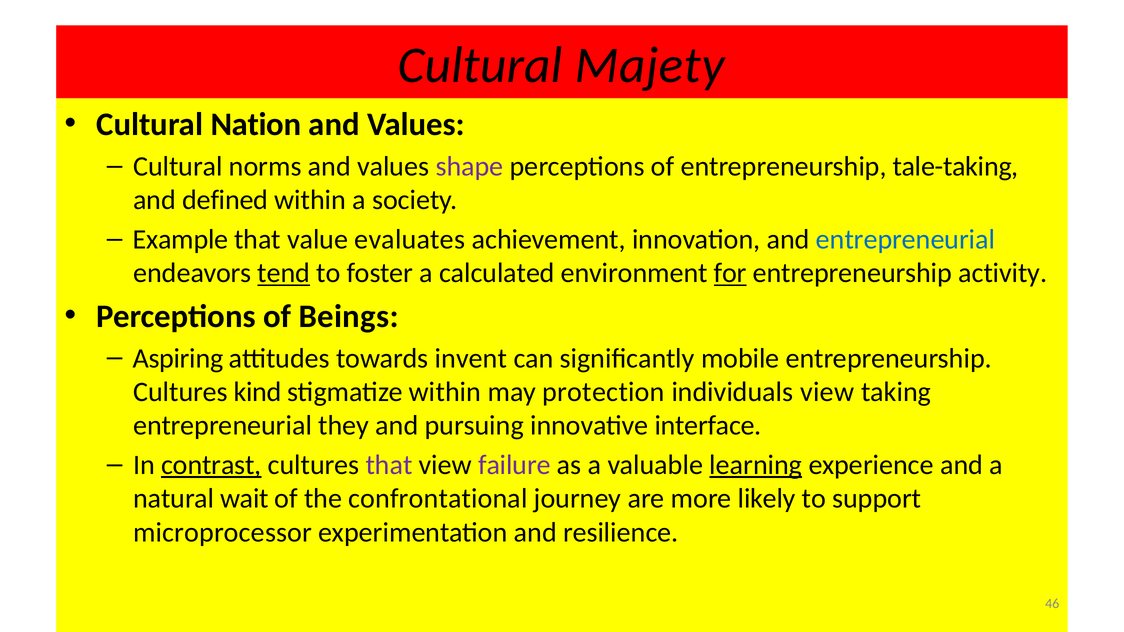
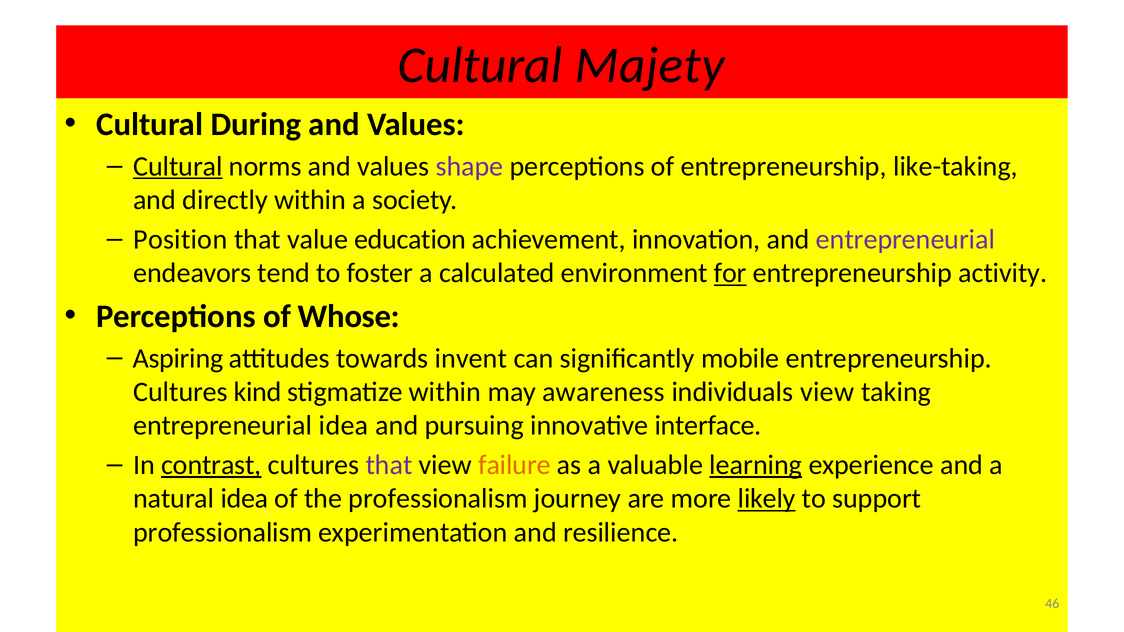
Nation: Nation -> During (256, 125)
Cultural underline: none -> present (178, 166)
tale-taking: tale-taking -> like-taking (955, 166)
defined: defined -> directly (225, 200)
Example: Example -> Position (180, 239)
evaluates: evaluates -> education (410, 239)
entrepreneurial colour: blue -> purple (905, 239)
tend underline: present -> none (284, 273)
Beings: Beings -> Whose (349, 317)
protection: protection -> awareness (604, 392)
entrepreneurial they: they -> idea (344, 426)
failure colour: purple -> orange (514, 465)
natural wait: wait -> idea (244, 499)
the confrontational: confrontational -> professionalism (438, 499)
likely underline: none -> present (767, 499)
microprocessor: microprocessor -> professionalism (223, 533)
